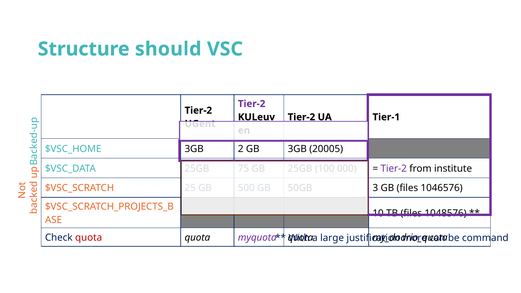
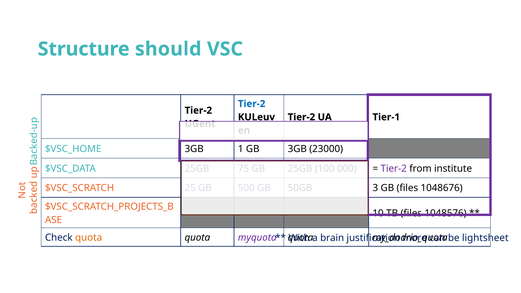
Tier-2 colour: purple -> blue (252, 104)
2: 2 -> 1 (241, 149)
20005: 20005 -> 23000 (326, 149)
1046576: 1046576 -> 1048676 (442, 188)
quota colour: red -> orange (89, 238)
large: large -> brain (332, 238)
command: command -> lightsheet (485, 238)
